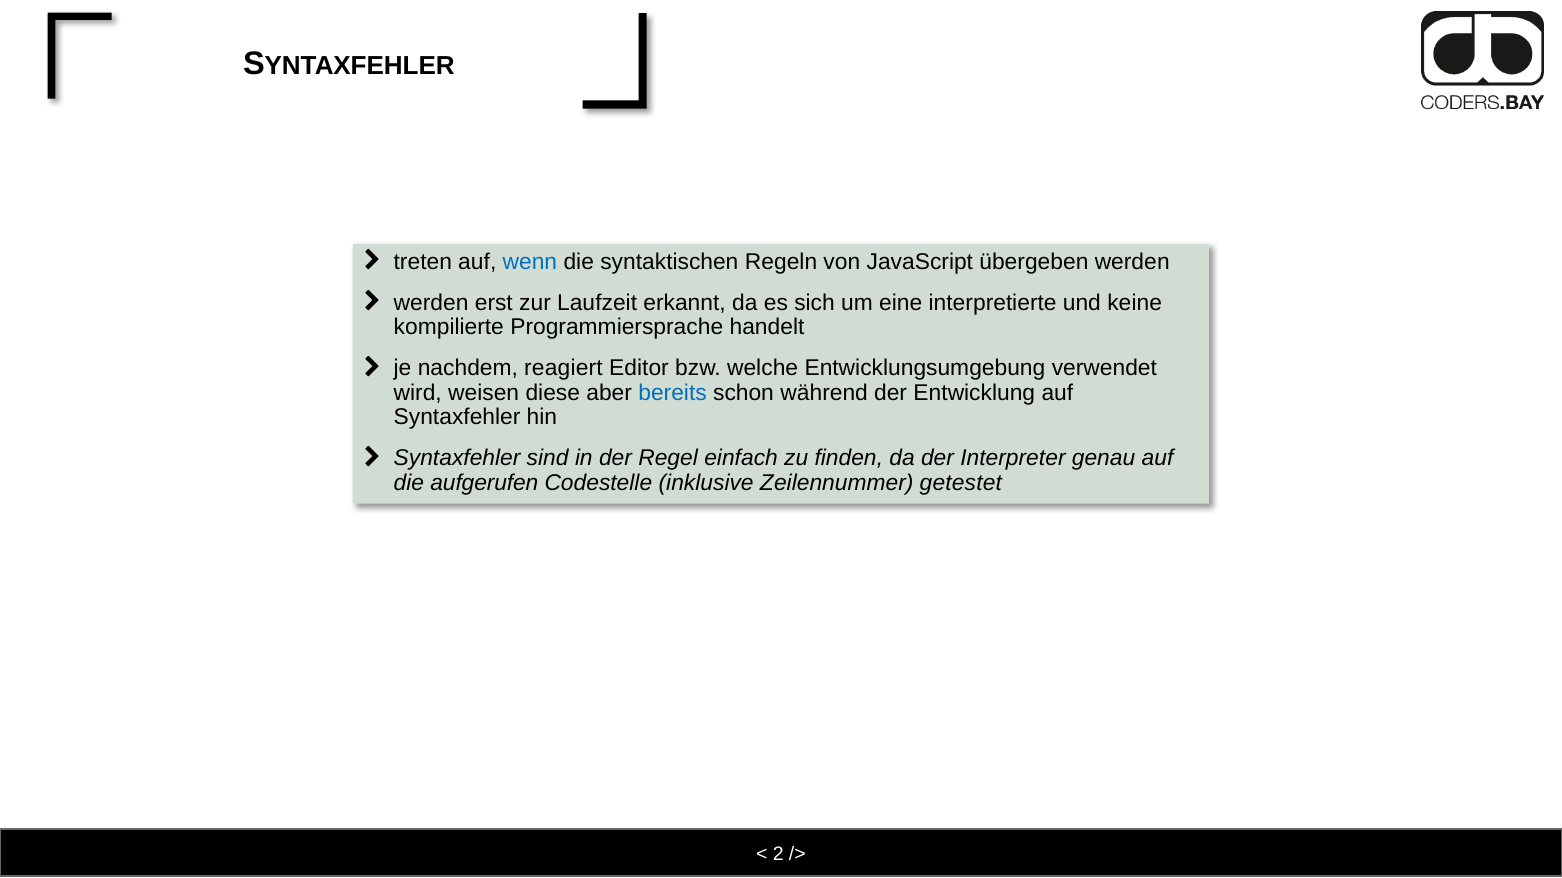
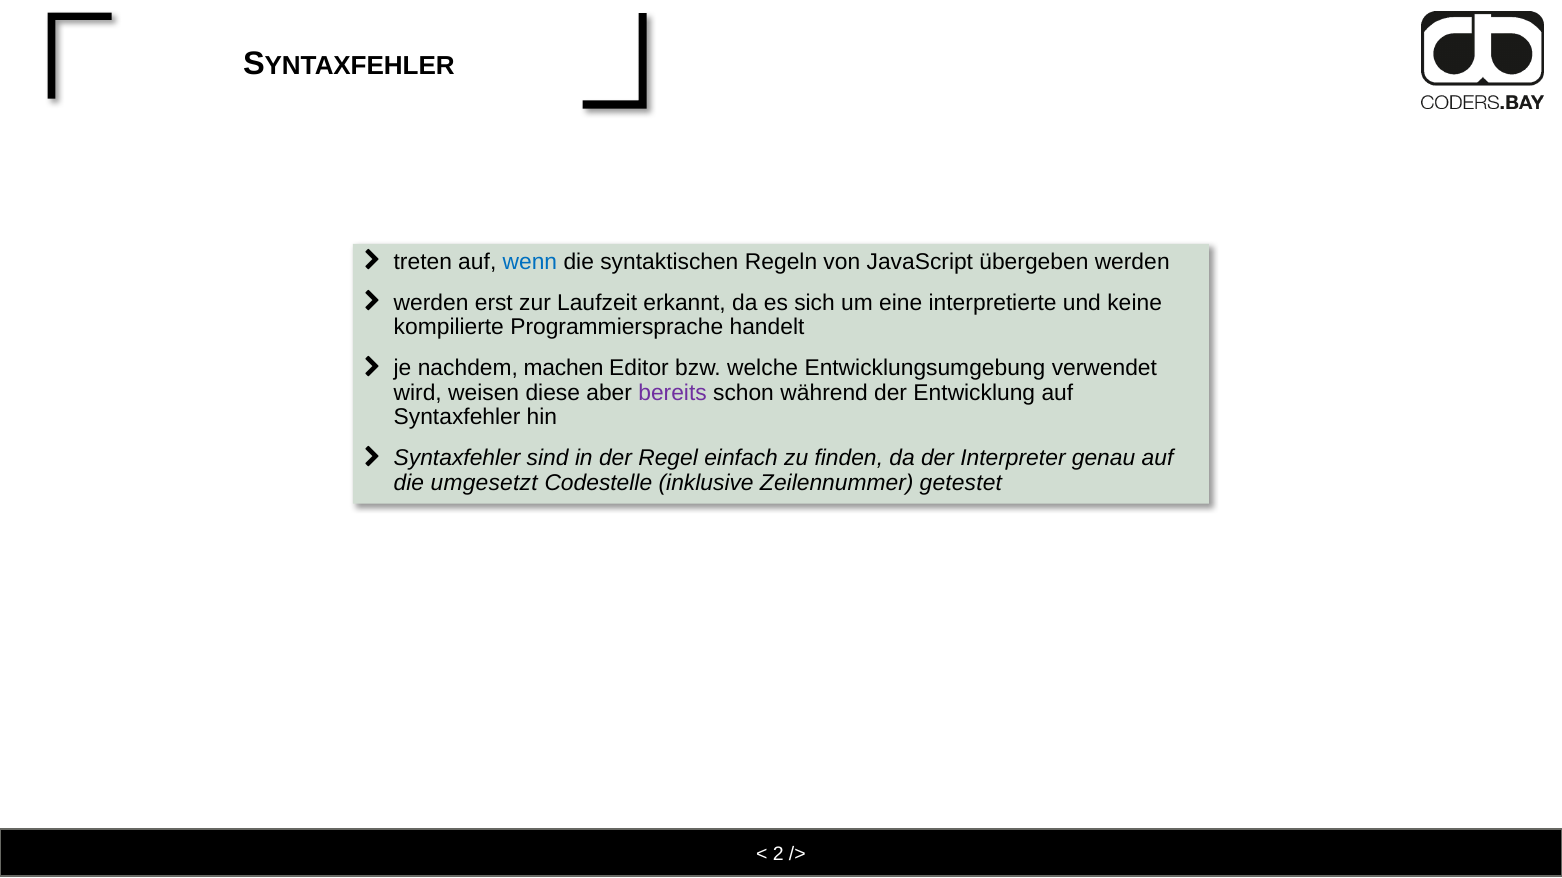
reagiert: reagiert -> machen (564, 369)
bereits colour: blue -> purple (673, 393)
aufgerufen: aufgerufen -> umgesetzt (484, 483)
